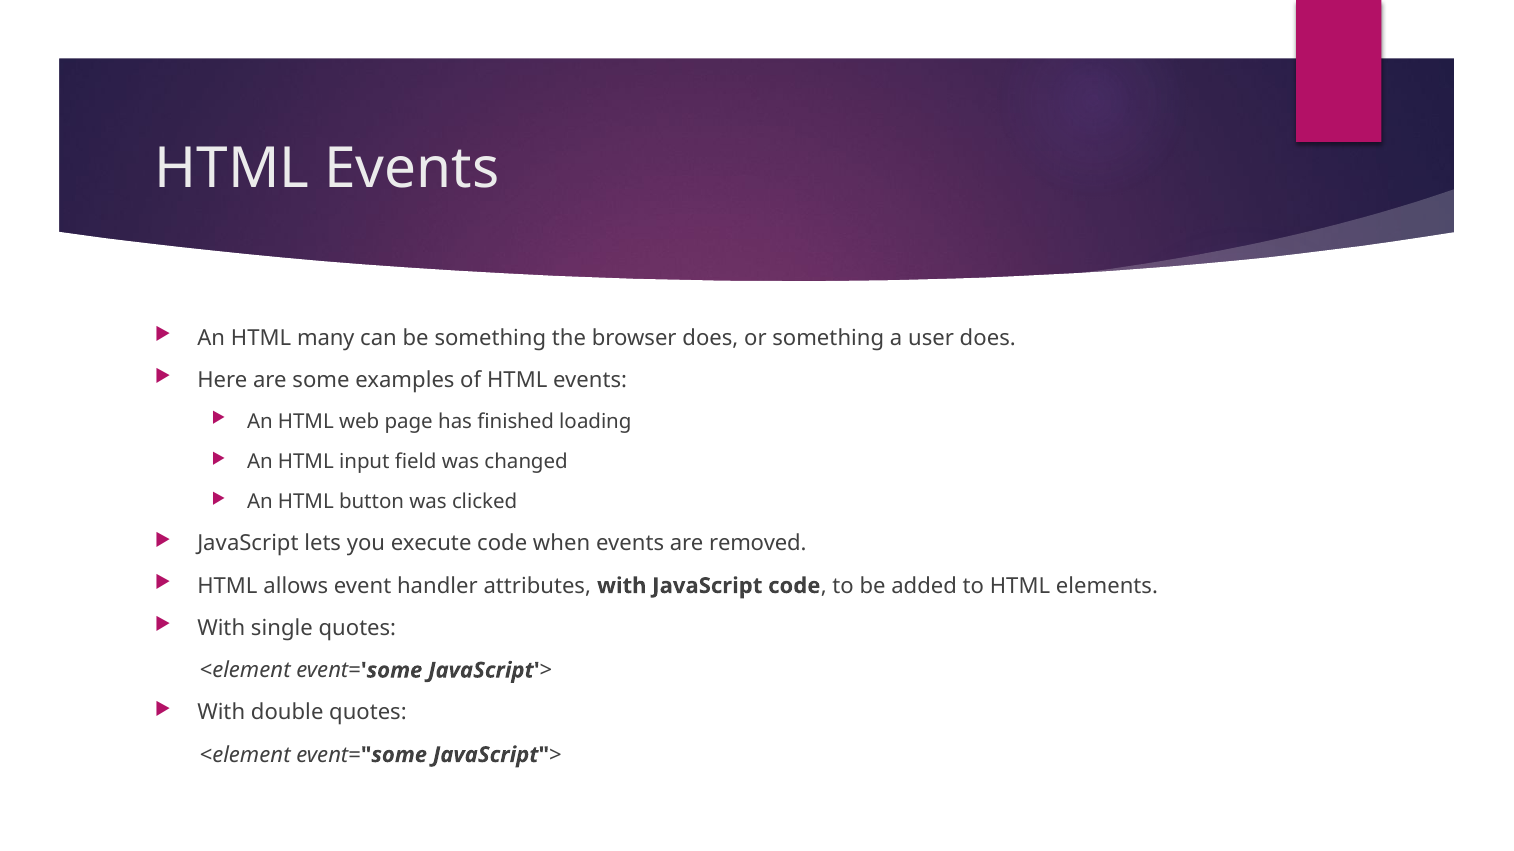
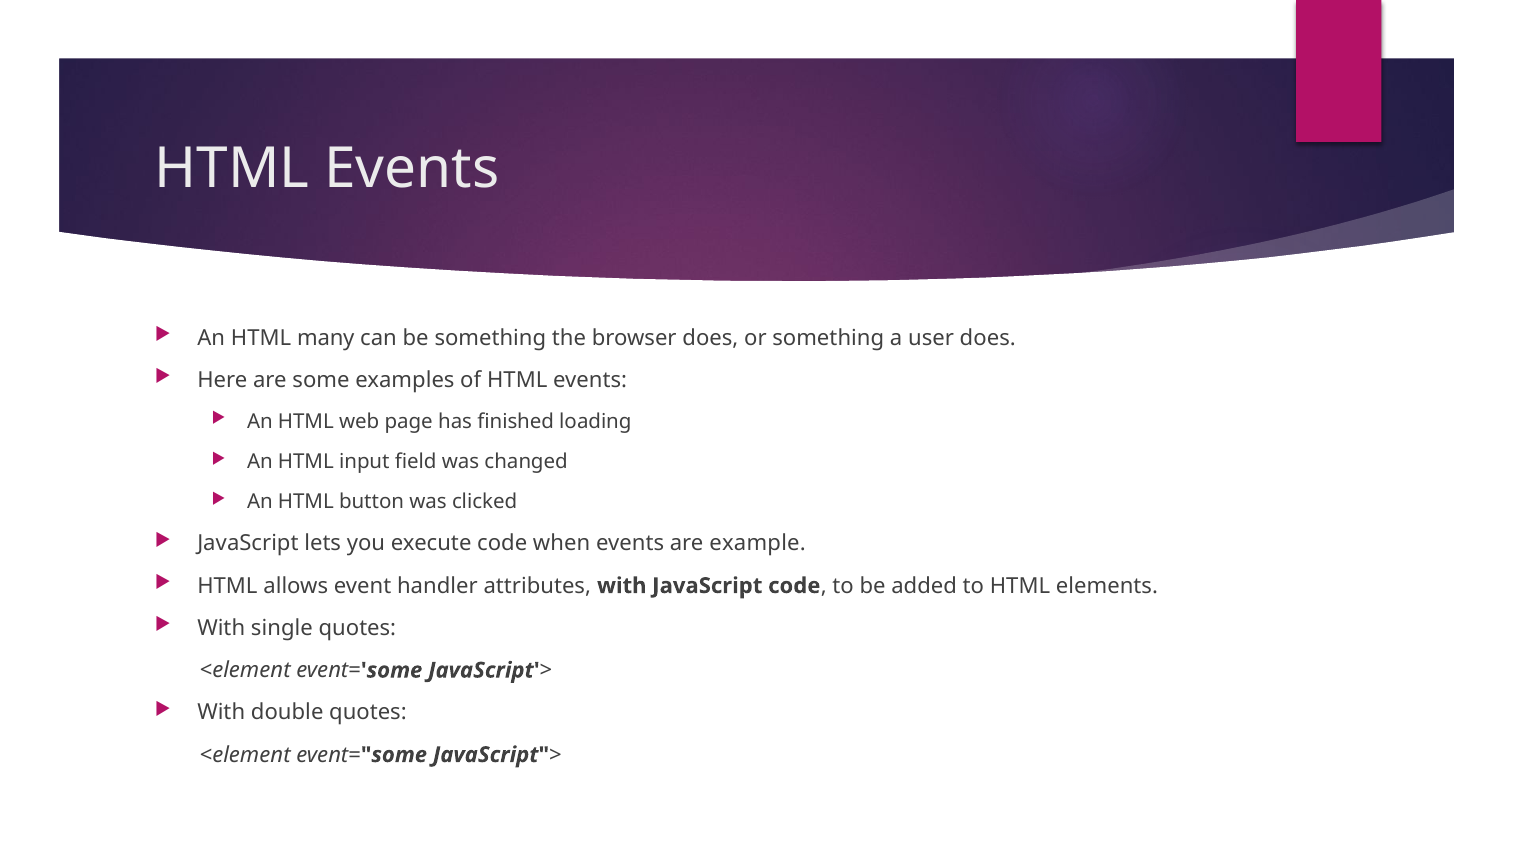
removed: removed -> example (758, 544)
